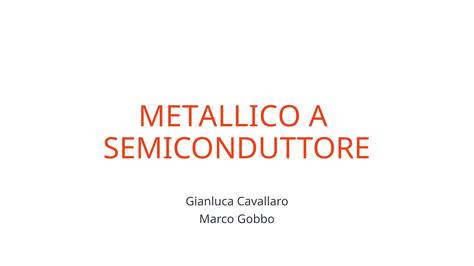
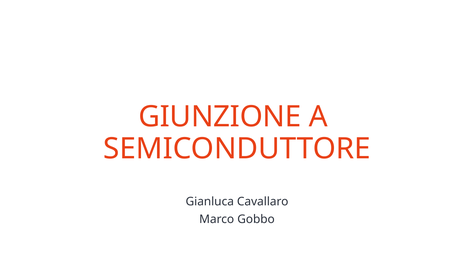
METALLICO: METALLICO -> GIUNZIONE (220, 117)
